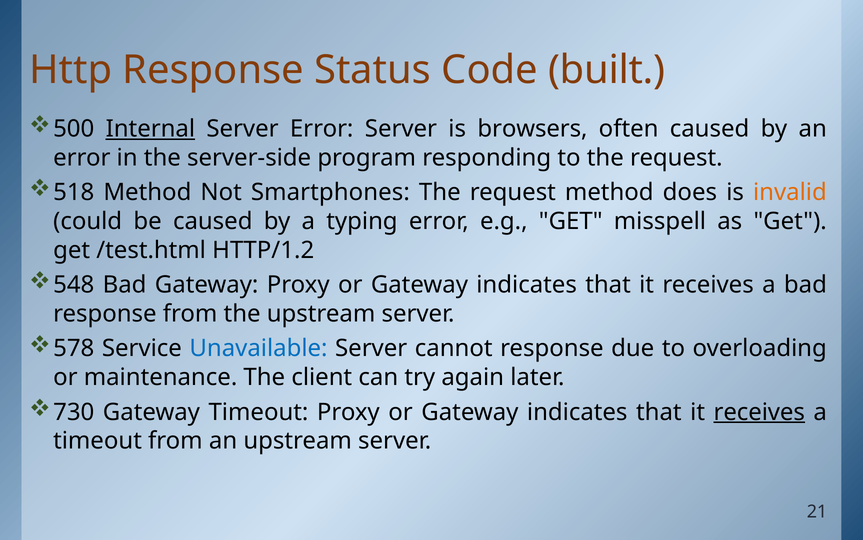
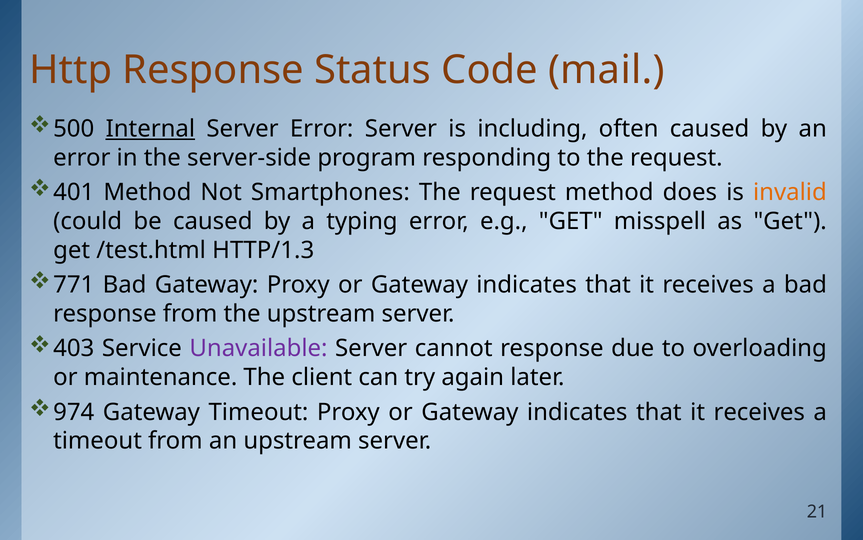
built: built -> mail (606, 70)
browsers: browsers -> including (532, 129)
518: 518 -> 401 (74, 192)
HTTP/1.2: HTTP/1.2 -> HTTP/1.3 (263, 250)
548: 548 -> 771 (74, 285)
578: 578 -> 403 (74, 348)
Unavailable colour: blue -> purple (258, 348)
730: 730 -> 974 (74, 412)
receives underline: present -> none (759, 412)
